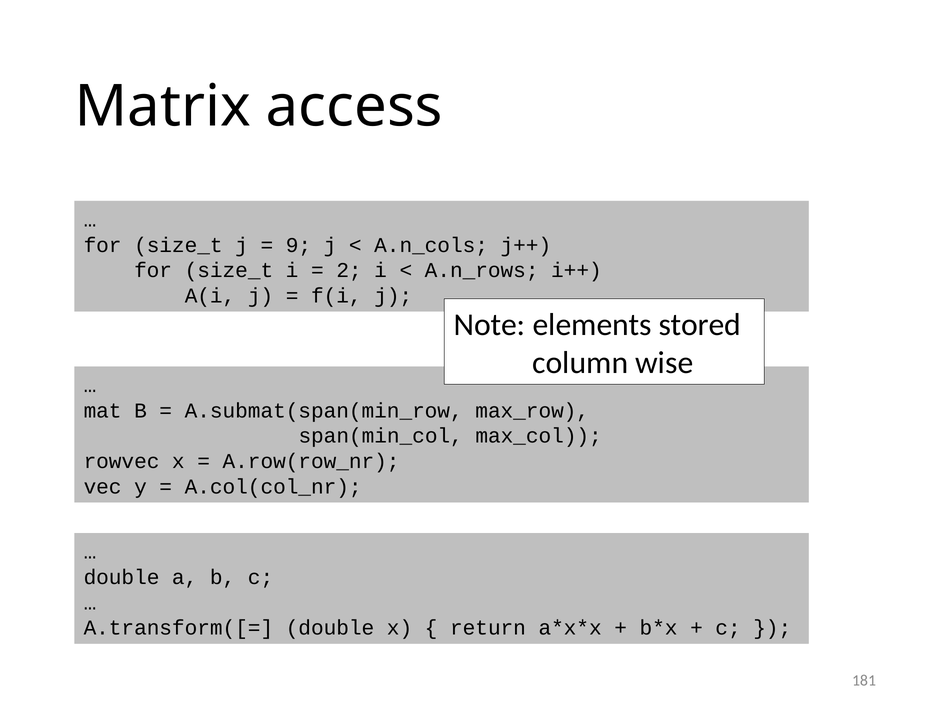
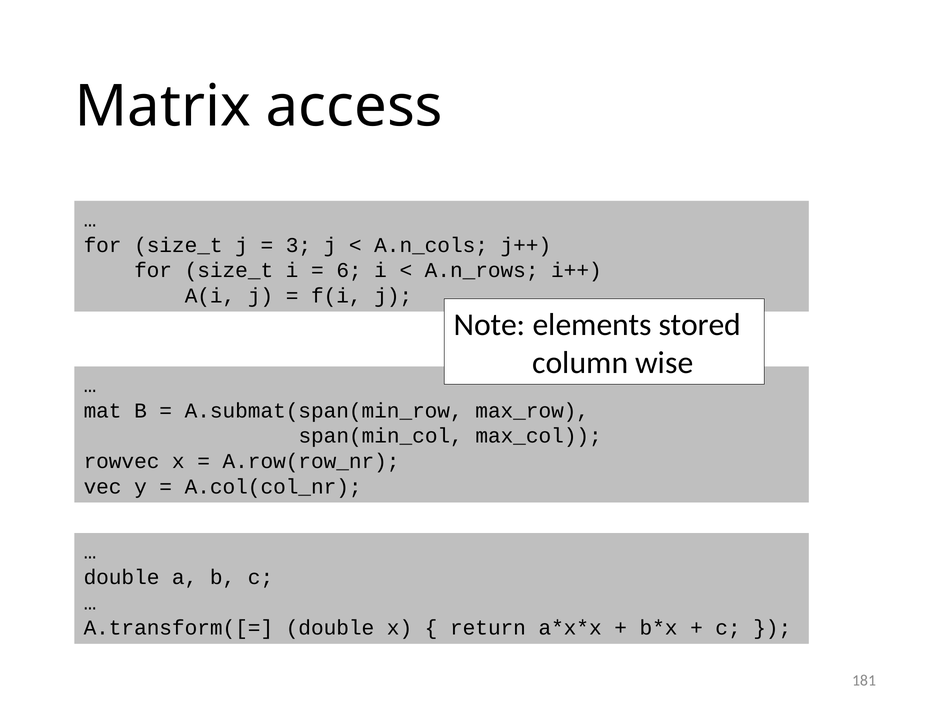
9: 9 -> 3 (298, 245)
2: 2 -> 6 (349, 270)
